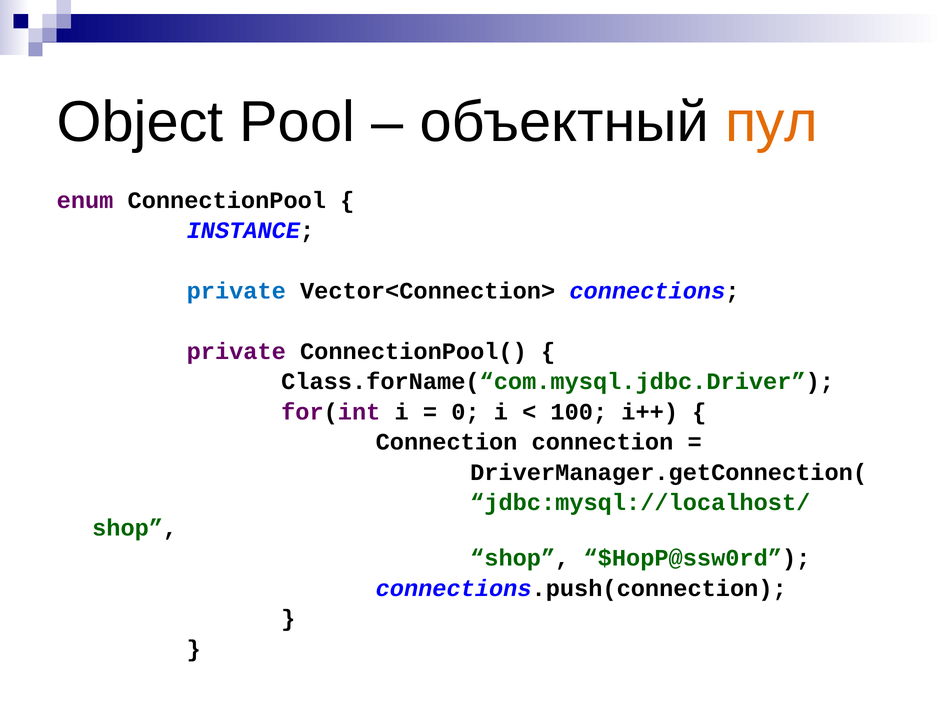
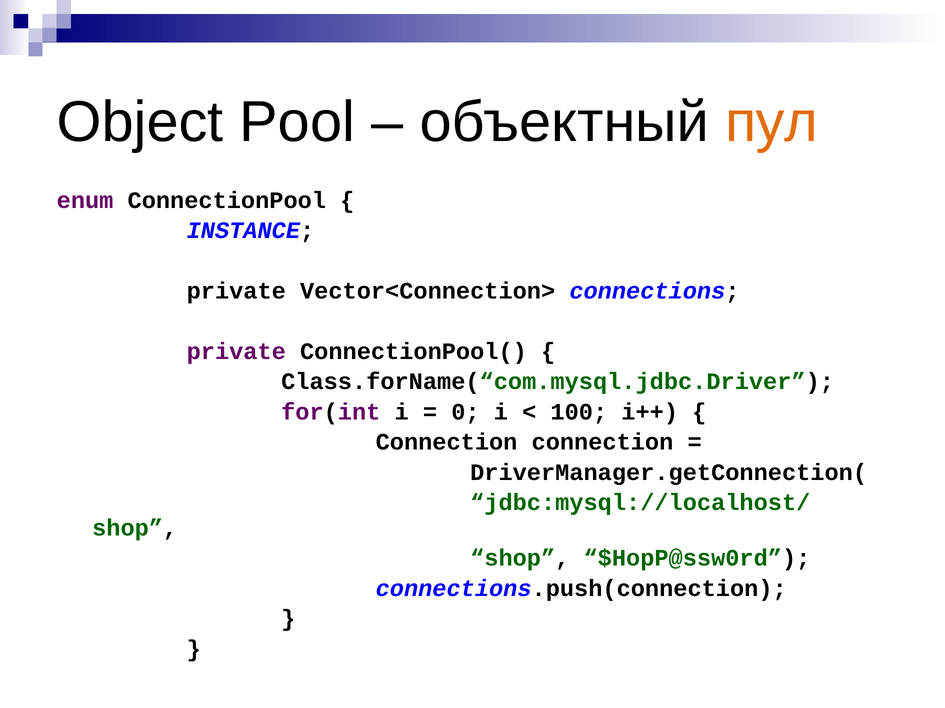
private colour: blue -> black (236, 291)
